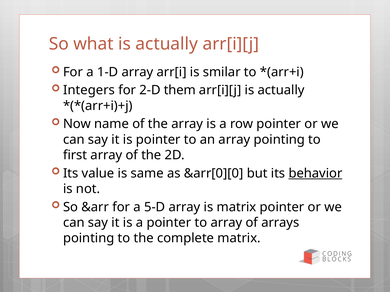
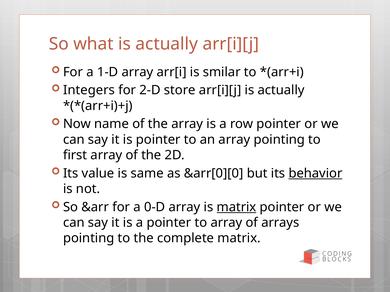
them: them -> store (180, 90)
5-D: 5-D -> 0-D (155, 207)
matrix underline: none -> present (236, 207)
